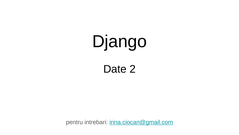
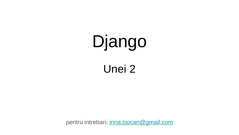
Date: Date -> Unei (115, 69)
